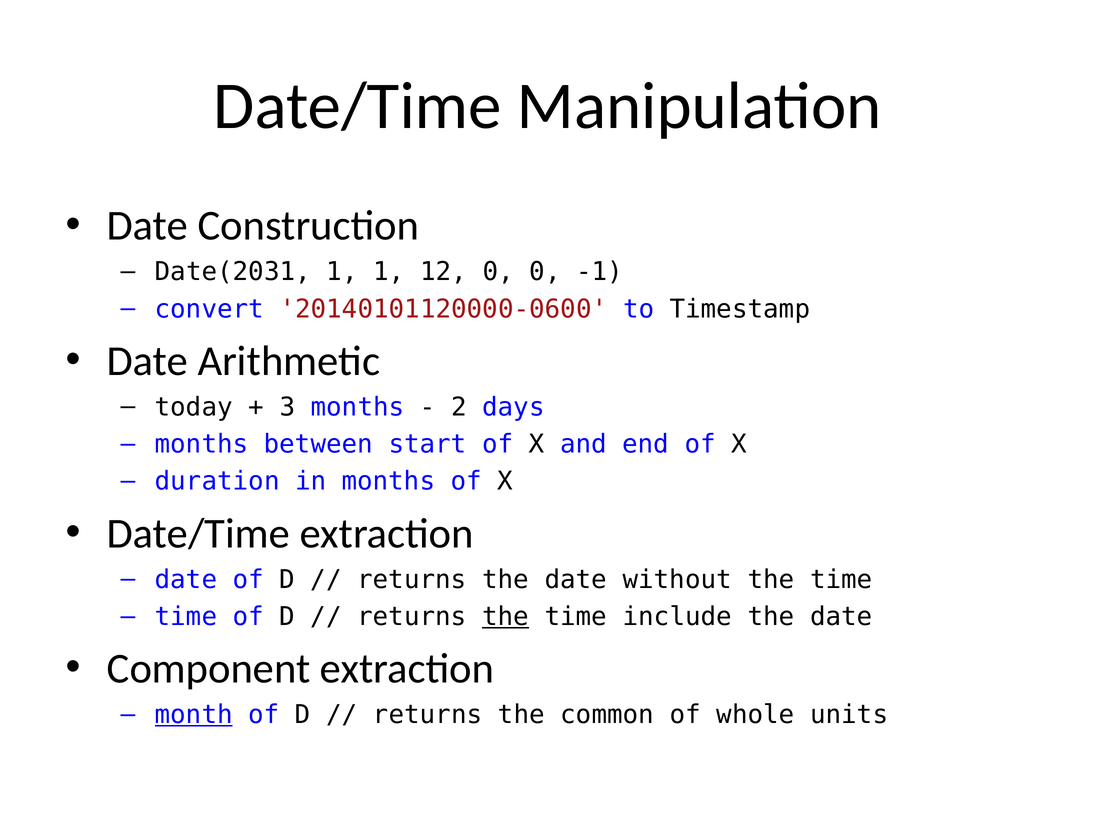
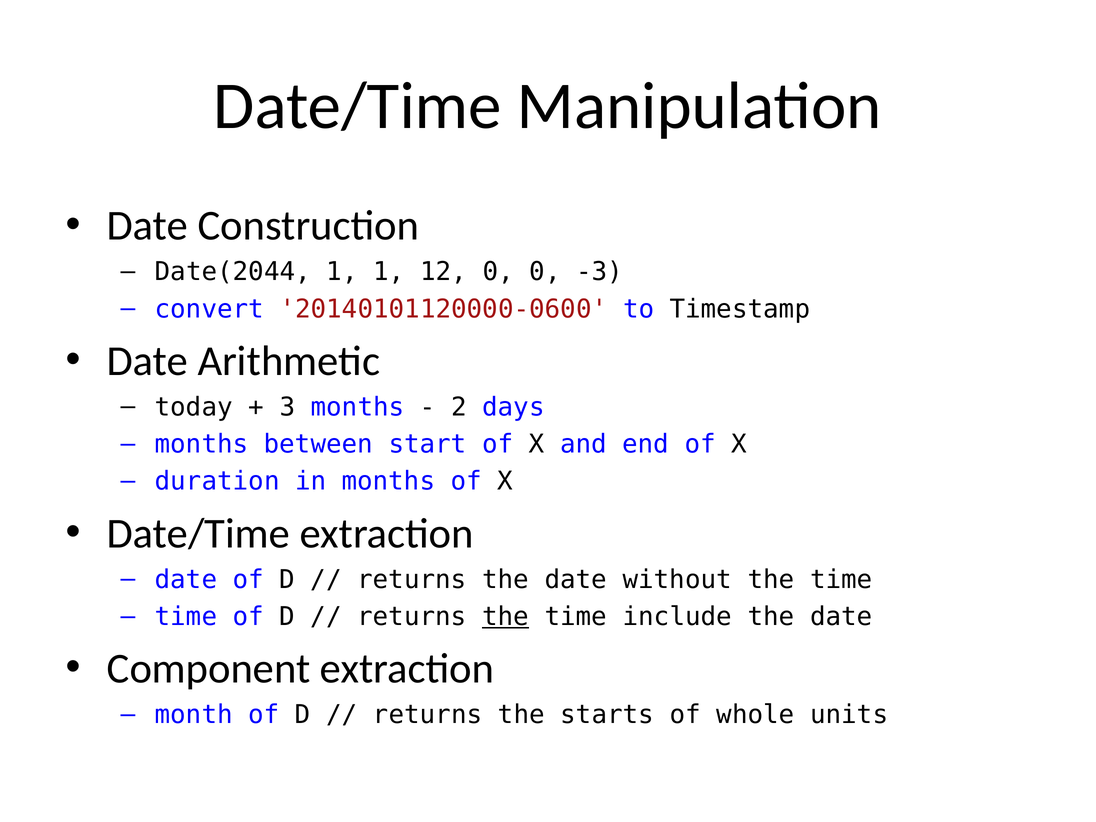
Date(2031: Date(2031 -> Date(2044 (233, 272)
-1: -1 -> -3 (600, 272)
month underline: present -> none (194, 715)
common: common -> starts (607, 715)
